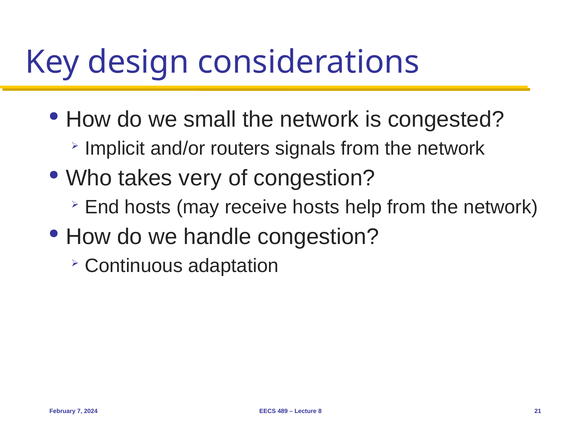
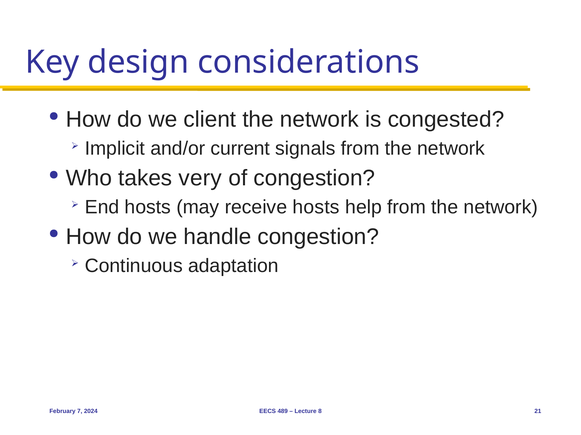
small: small -> client (210, 120)
routers: routers -> current (240, 149)
